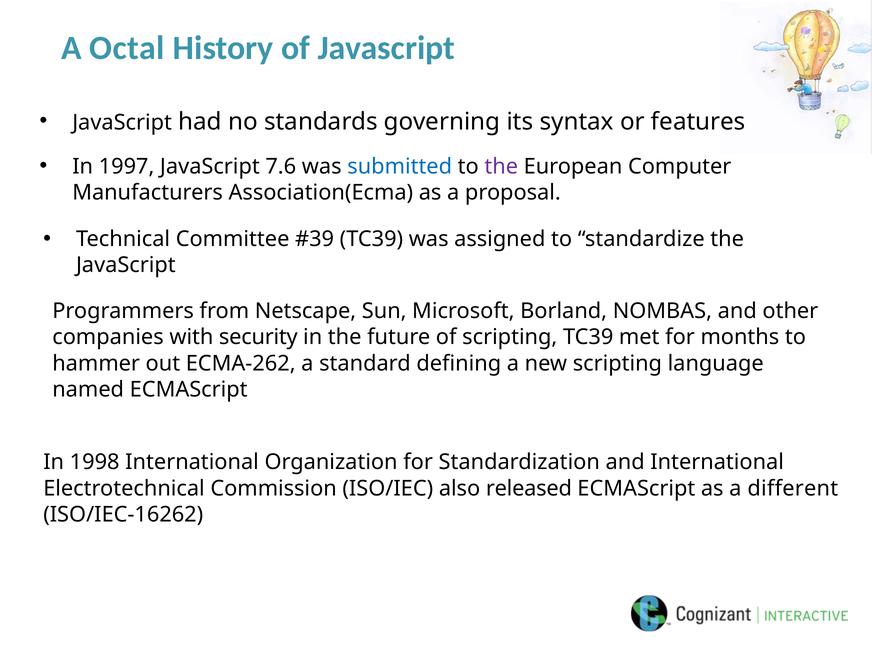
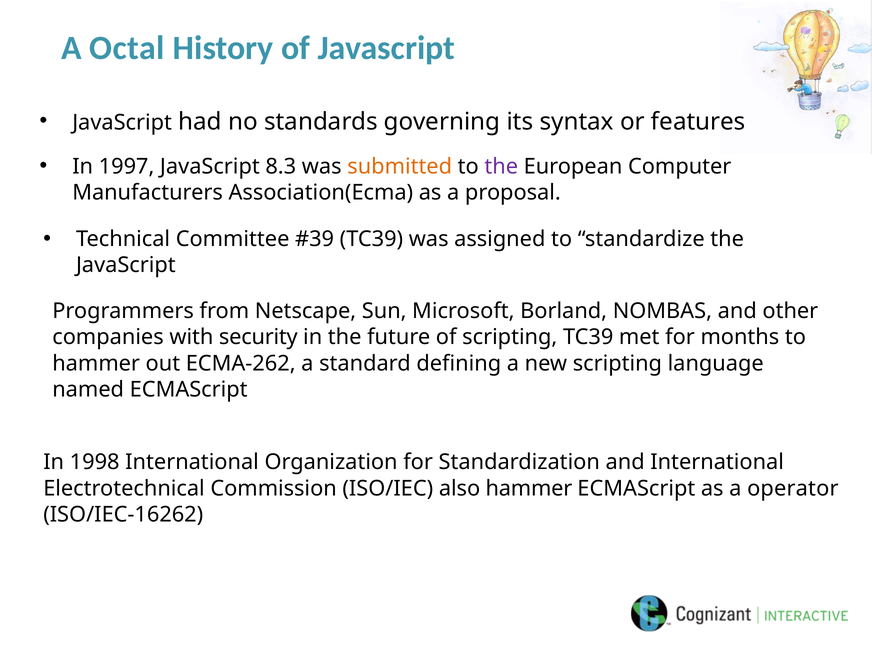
7.6: 7.6 -> 8.3 (281, 166)
submitted colour: blue -> orange (400, 166)
also released: released -> hammer (529, 488)
different: different -> operator (793, 488)
